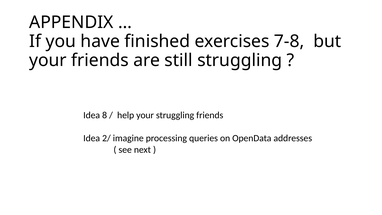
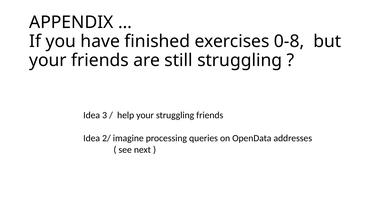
7-8: 7-8 -> 0-8 (289, 41)
8: 8 -> 3 (105, 115)
